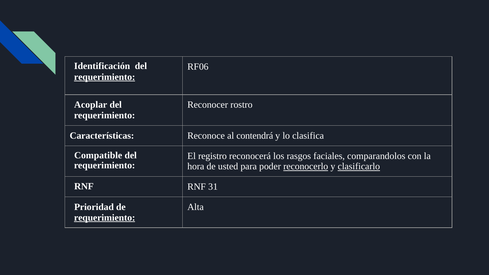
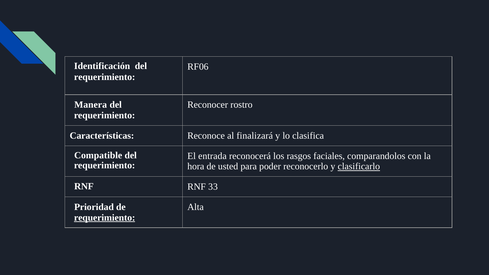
requerimiento underline: present -> none (105, 77)
Acoplar: Acoplar -> Manera (91, 105)
contendrá: contendrá -> finalizará (255, 136)
registro: registro -> entrada (212, 156)
reconocerlo underline: present -> none (306, 167)
31: 31 -> 33 (213, 187)
